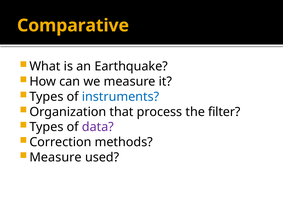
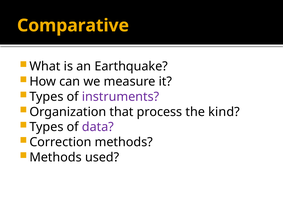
instruments colour: blue -> purple (121, 96)
filter: filter -> kind (224, 111)
Measure: Measure -> Methods (56, 157)
